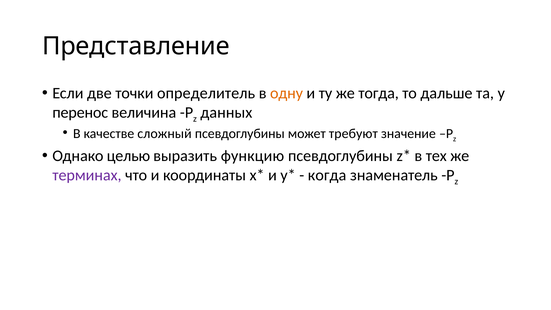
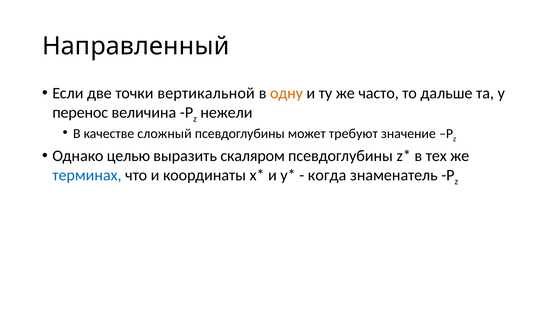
Представление: Представление -> Направленный (136, 46)
определитель: определитель -> вертикальной (206, 93)
тогда: тогда -> часто (379, 93)
данных: данных -> нежели (226, 112)
функцию: функцию -> скаляром (253, 156)
терминах colour: purple -> blue (87, 175)
